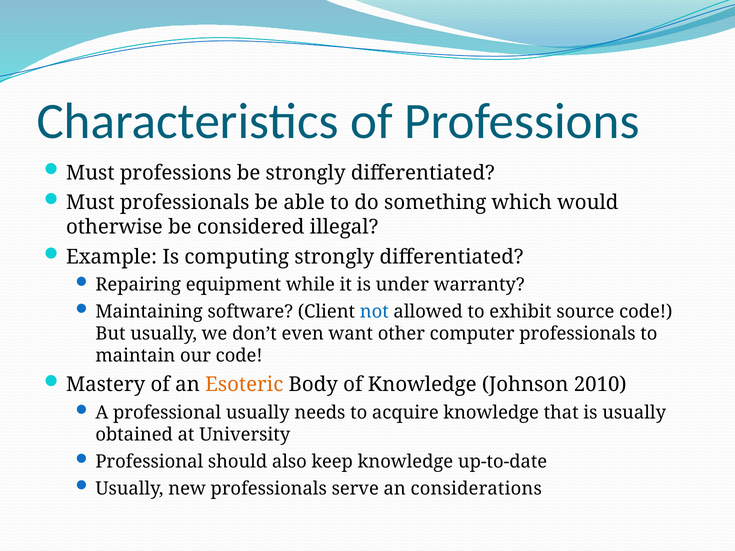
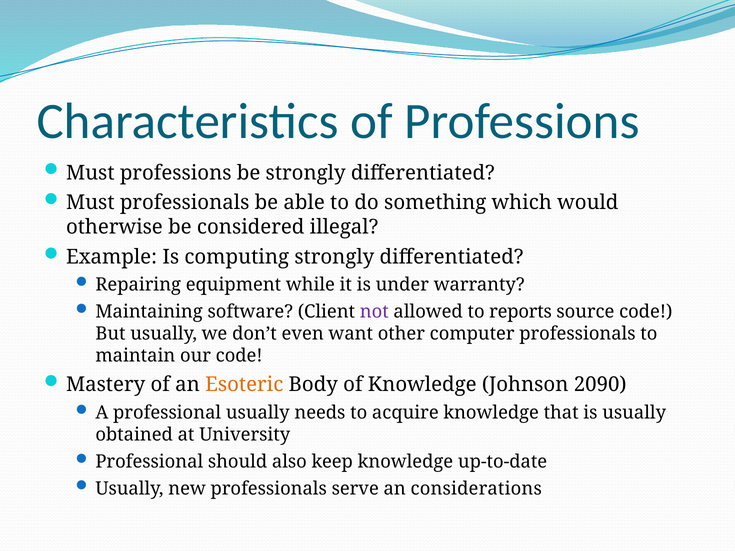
not colour: blue -> purple (374, 312)
exhibit: exhibit -> reports (521, 312)
2010: 2010 -> 2090 (600, 385)
